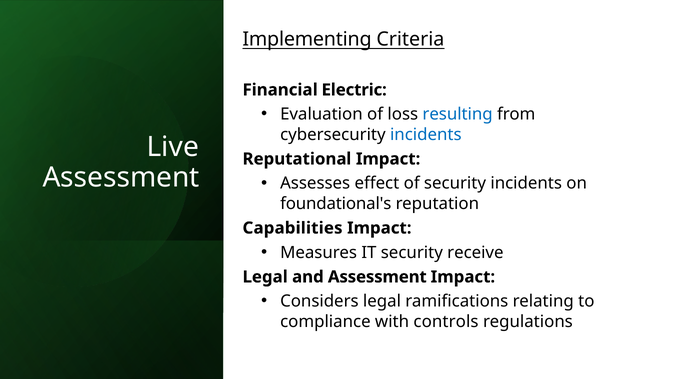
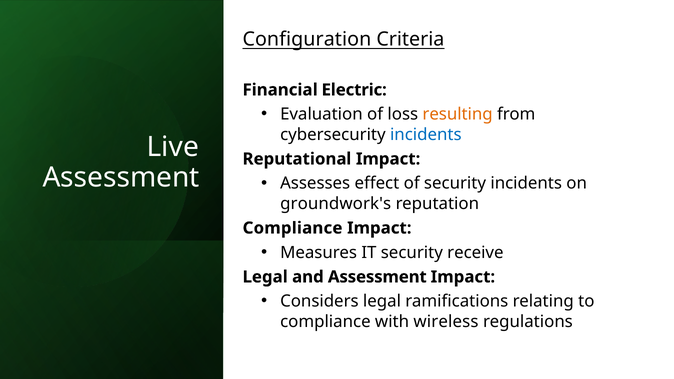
Implementing: Implementing -> Configuration (307, 39)
resulting colour: blue -> orange (458, 114)
foundational's: foundational's -> groundwork's (336, 204)
Capabilities: Capabilities -> Compliance (293, 228)
controls: controls -> wireless (446, 322)
